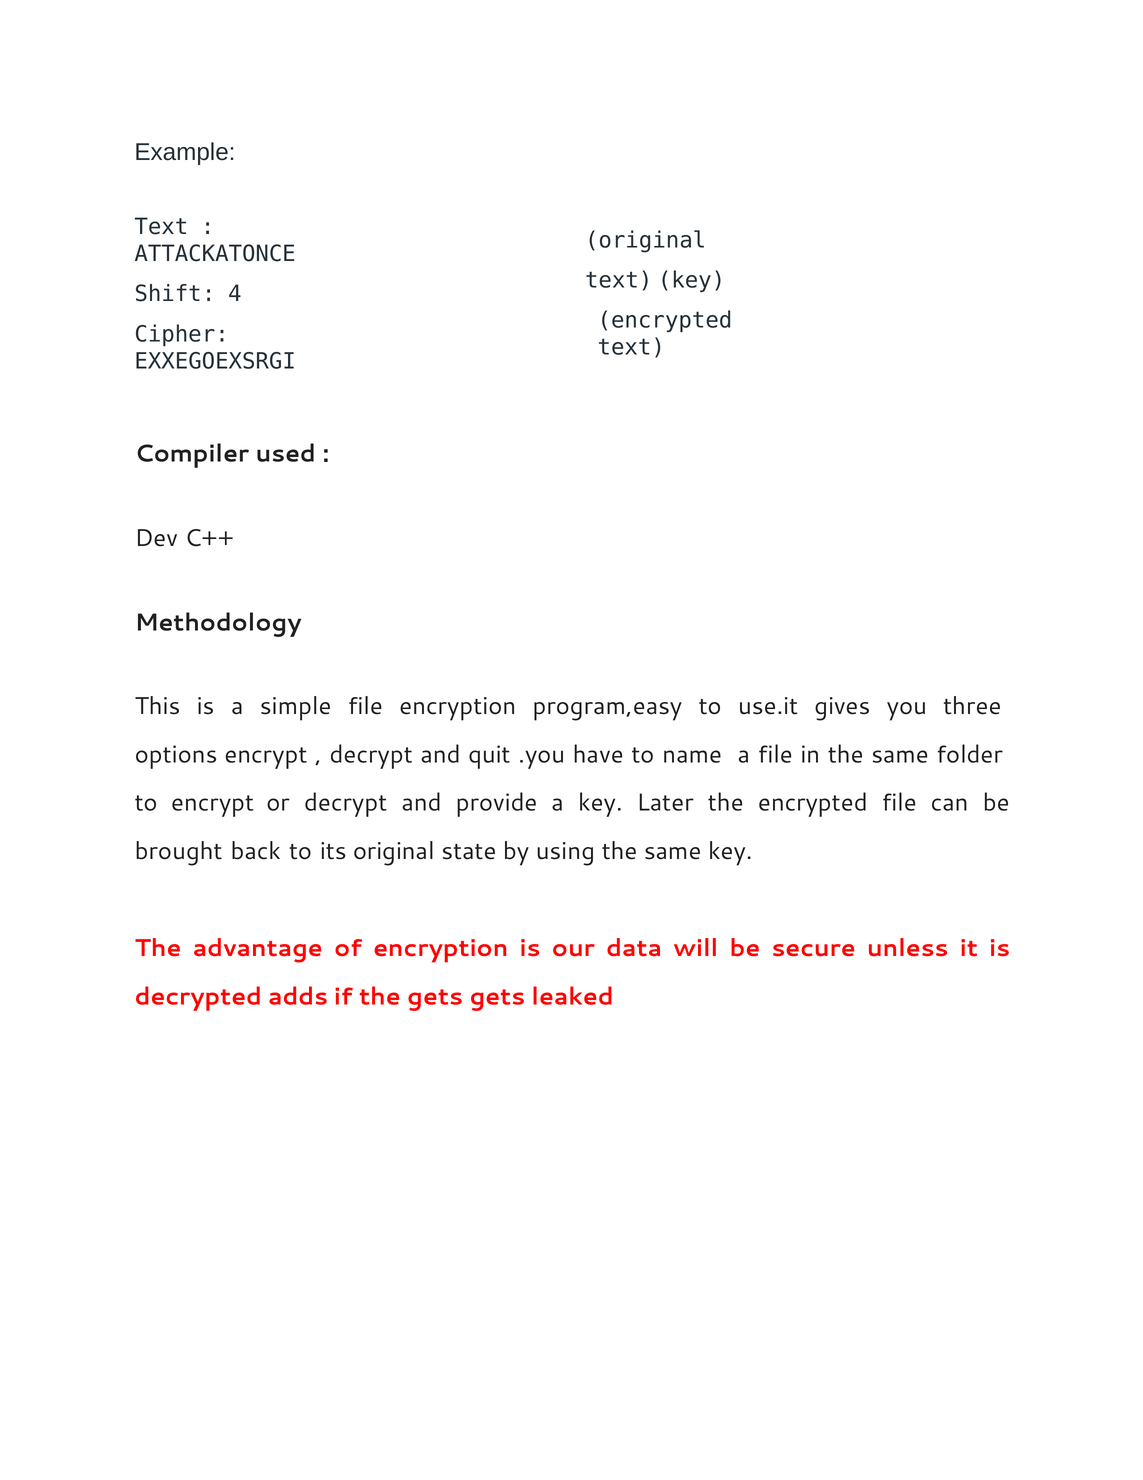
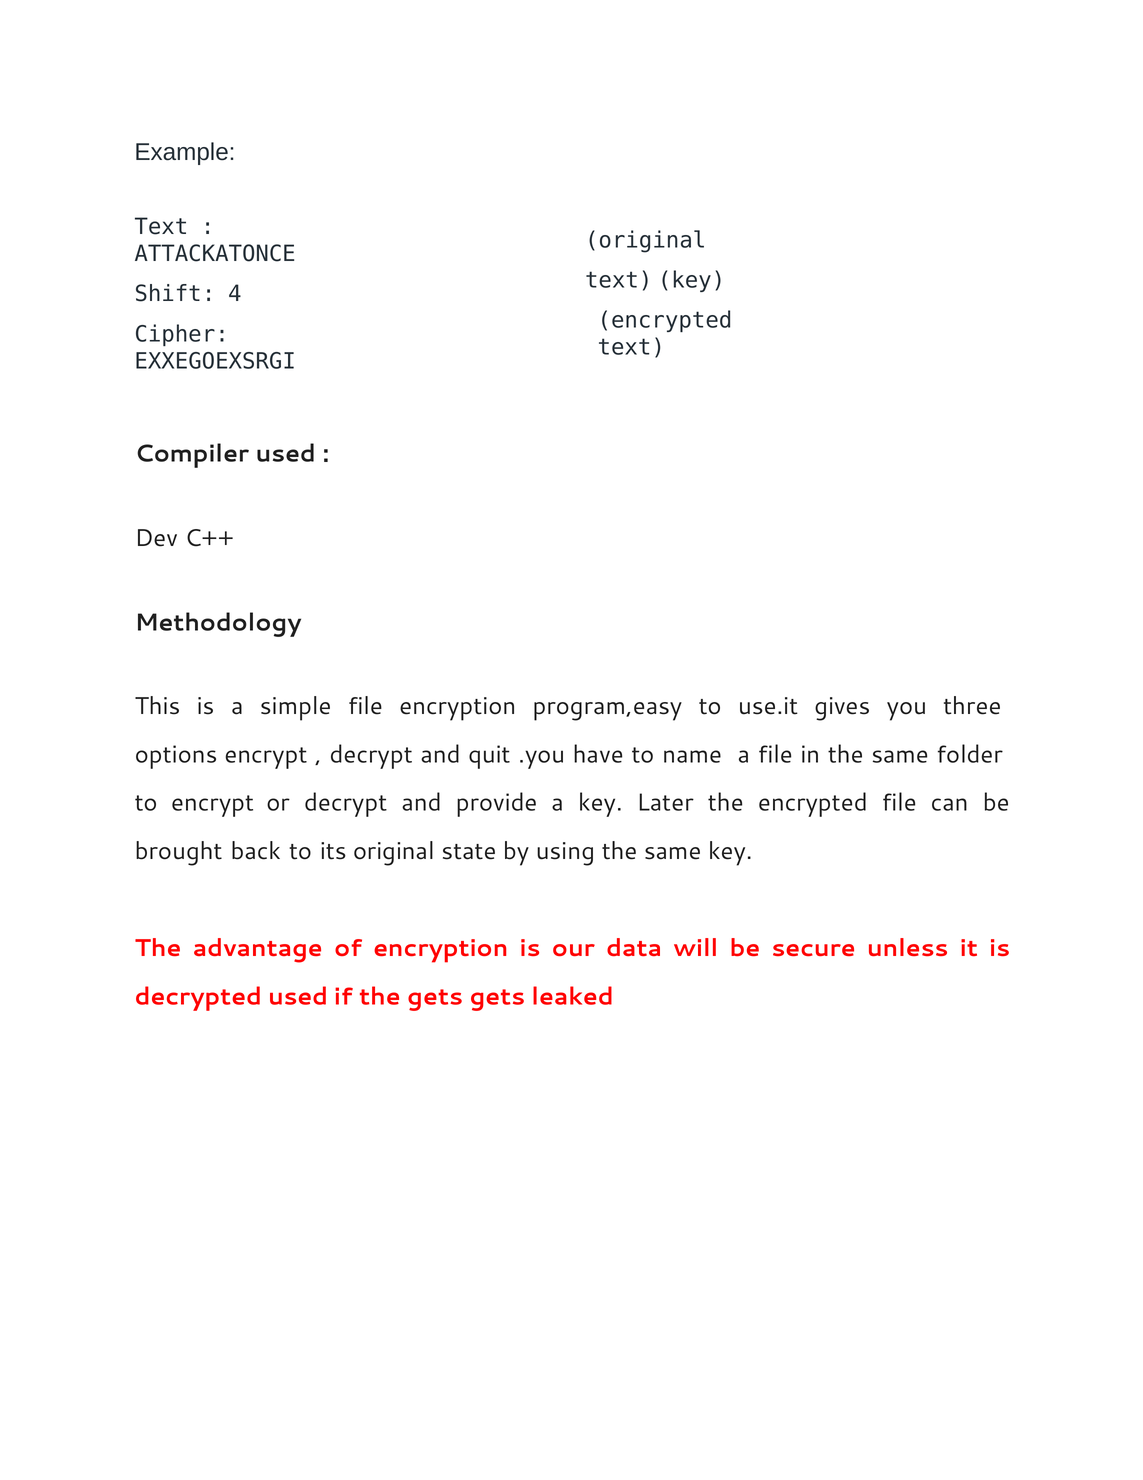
decrypted adds: adds -> used (298, 996)
